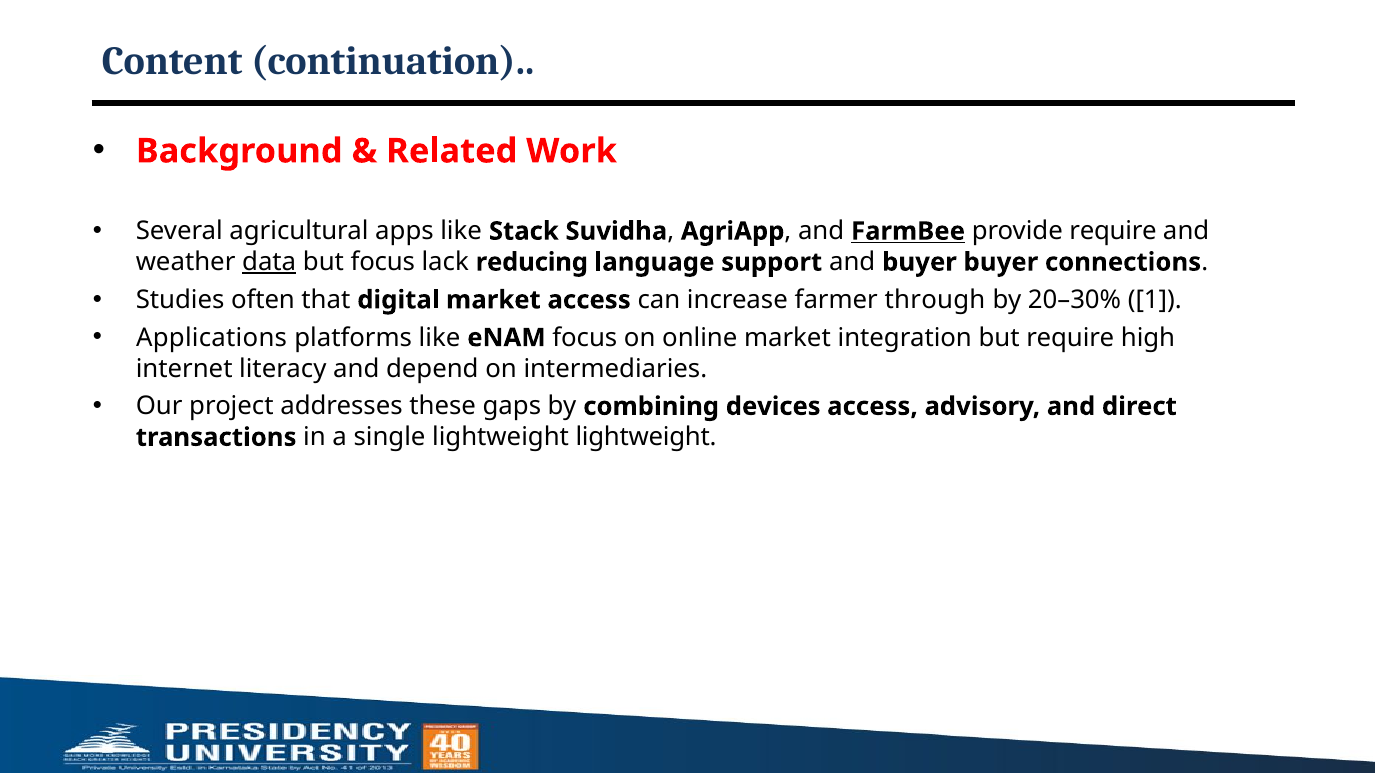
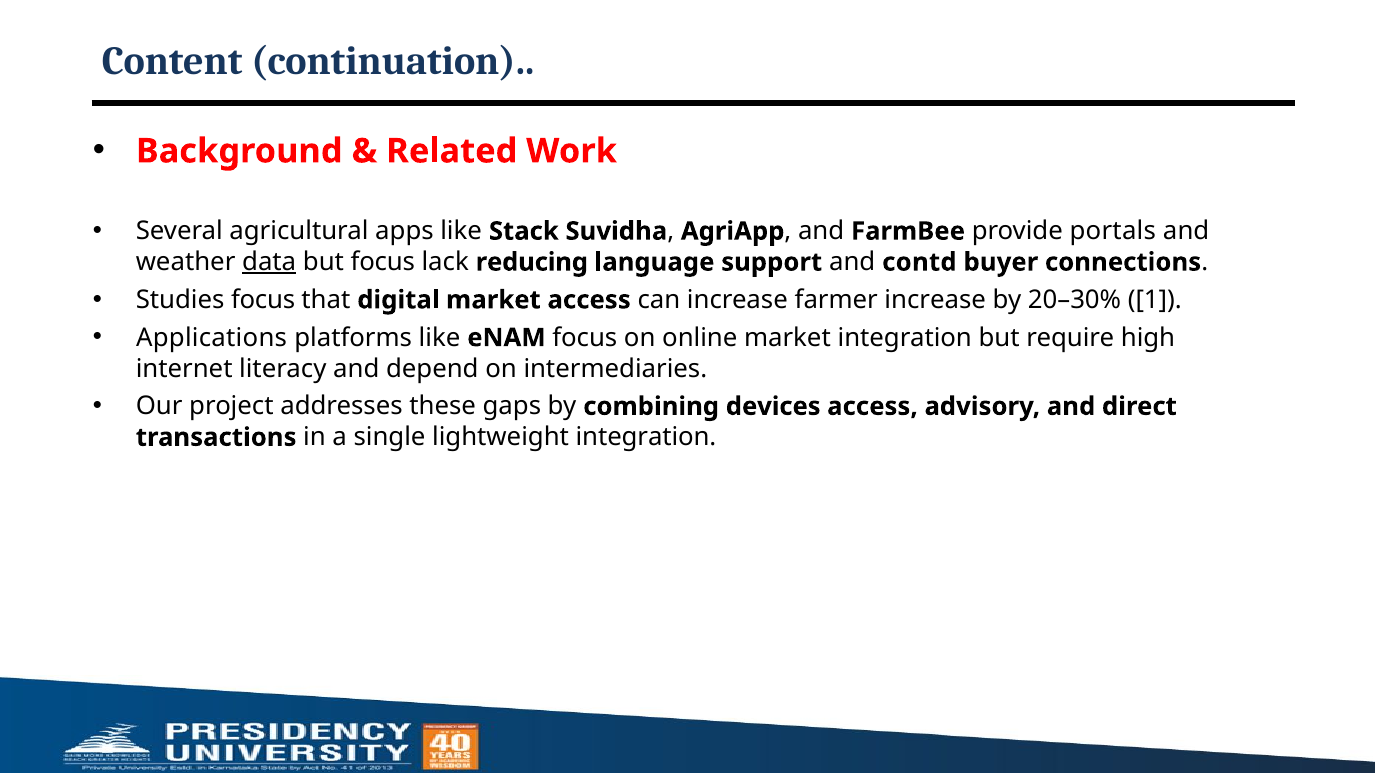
FarmBee underline: present -> none (908, 231)
provide require: require -> portals (1113, 231)
and buyer: buyer -> contd (919, 262)
Studies often: often -> focus (263, 300)
farmer through: through -> increase (935, 300)
lightweight lightweight: lightweight -> integration (646, 438)
